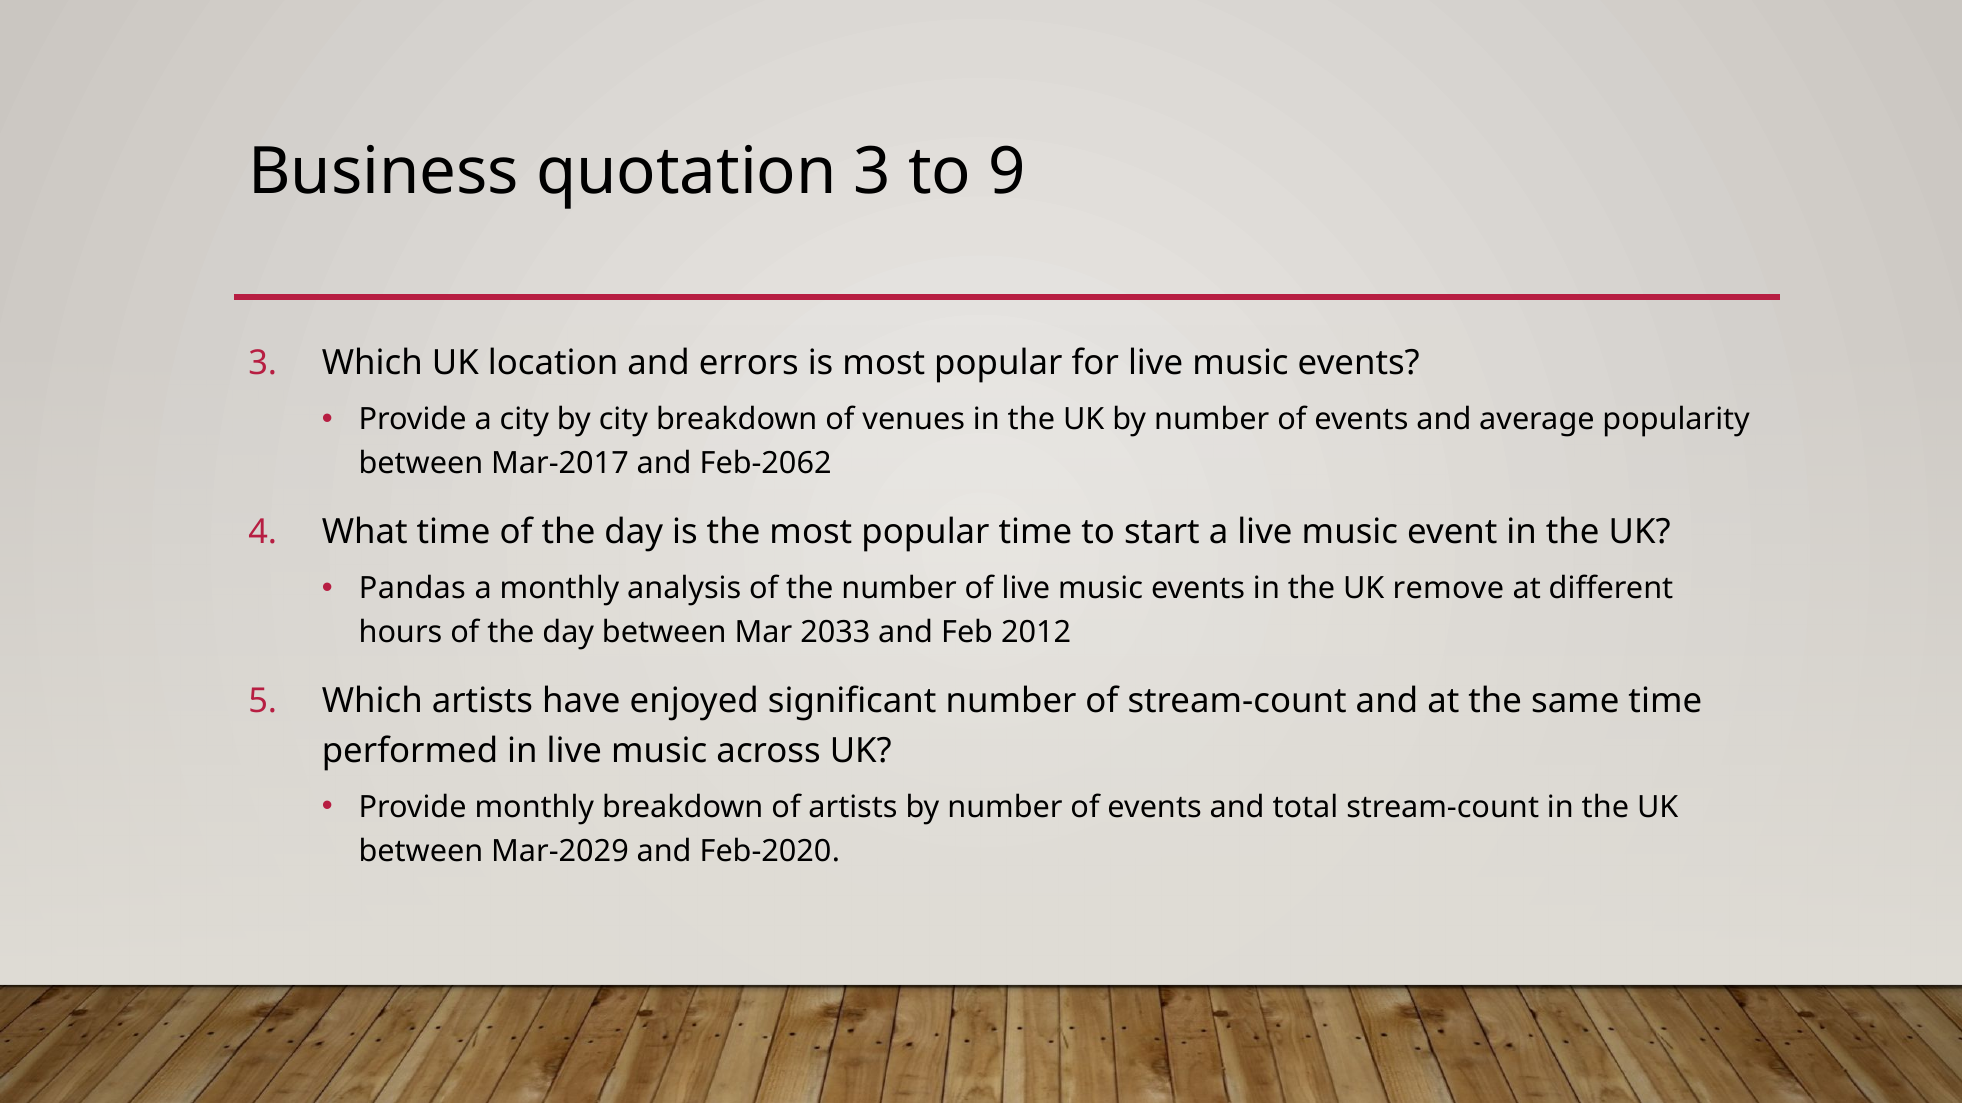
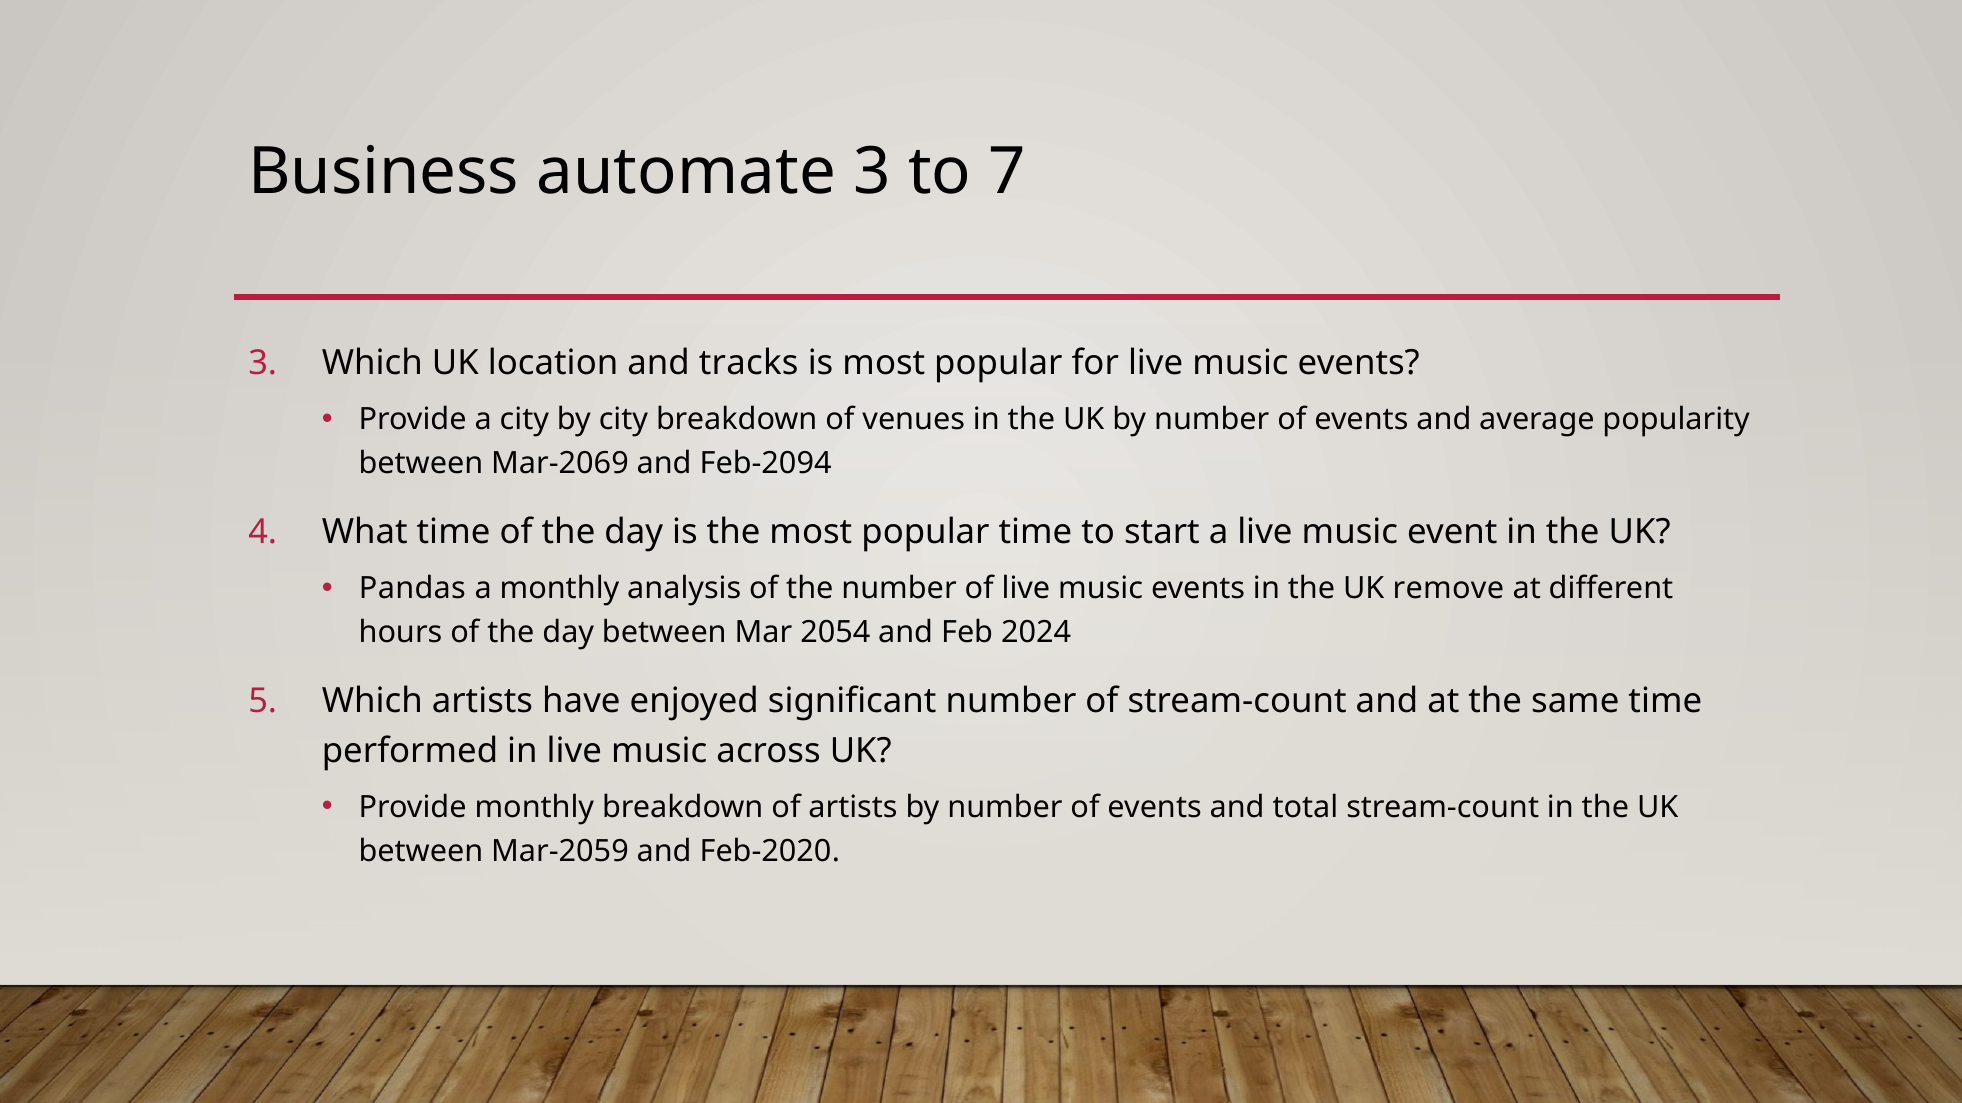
quotation: quotation -> automate (686, 172)
9: 9 -> 7 (1007, 172)
errors: errors -> tracks (749, 363)
Mar-2017: Mar-2017 -> Mar-2069 (560, 464)
Feb-2062: Feb-2062 -> Feb-2094 (766, 464)
2033: 2033 -> 2054 (835, 633)
2012: 2012 -> 2024 (1036, 633)
Mar-2029: Mar-2029 -> Mar-2059 (560, 852)
